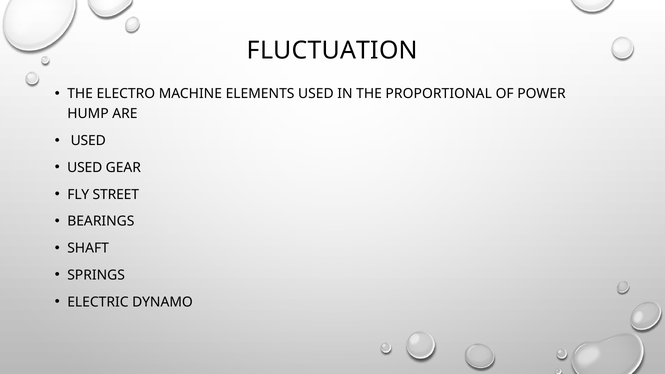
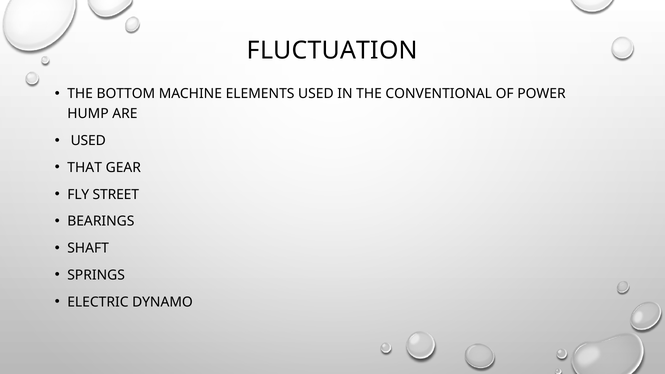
ELECTRO: ELECTRO -> BOTTOM (126, 94)
PROPORTIONAL: PROPORTIONAL -> CONVENTIONAL (439, 94)
USED: USED -> THAT (85, 168)
